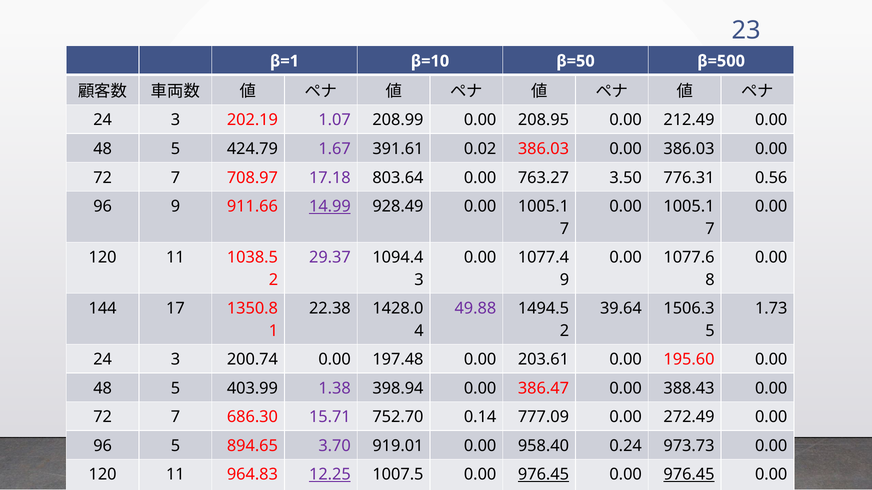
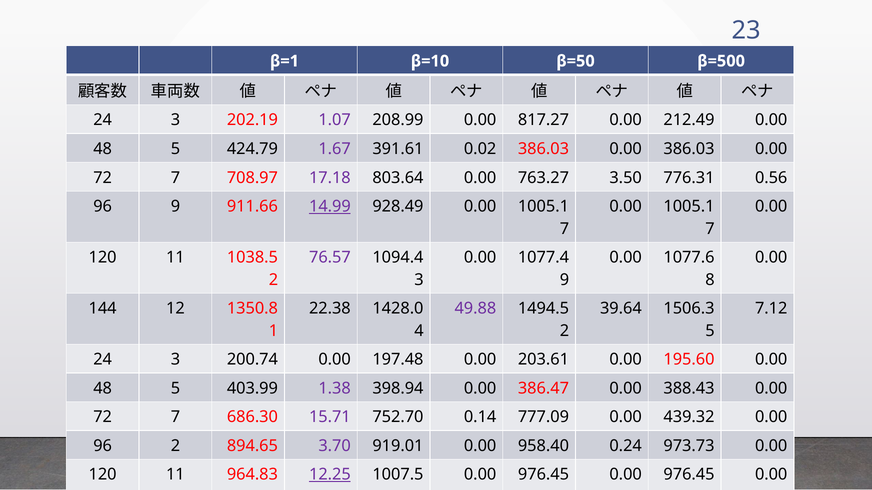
208.95: 208.95 -> 817.27 (543, 120)
29.37: 29.37 -> 76.57 (330, 258)
17: 17 -> 12 (175, 309)
1.73: 1.73 -> 7.12 (771, 309)
272.49: 272.49 -> 439.32 (689, 417)
96 5: 5 -> 2 (175, 446)
976.45 underline: present -> none (543, 475)
976.45 underline: present -> none (689, 475)
